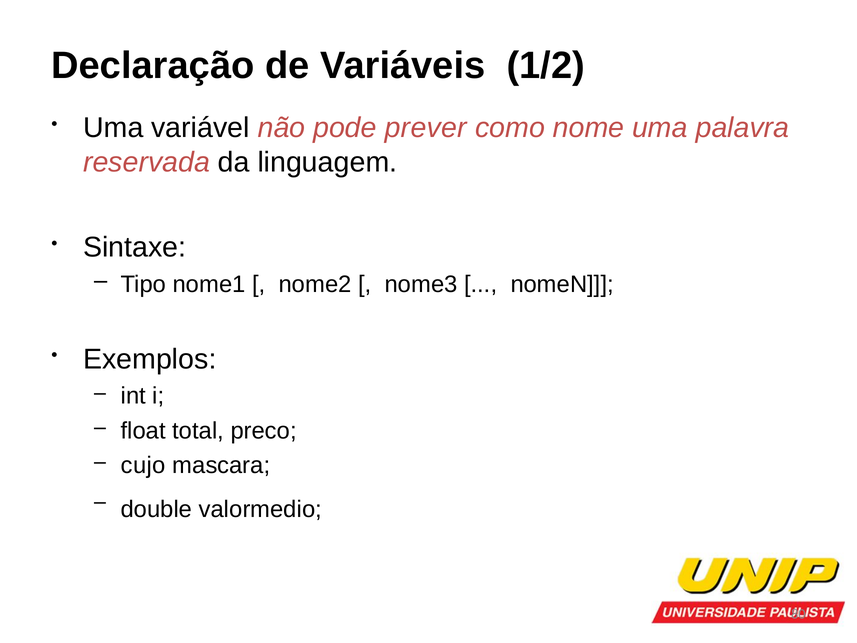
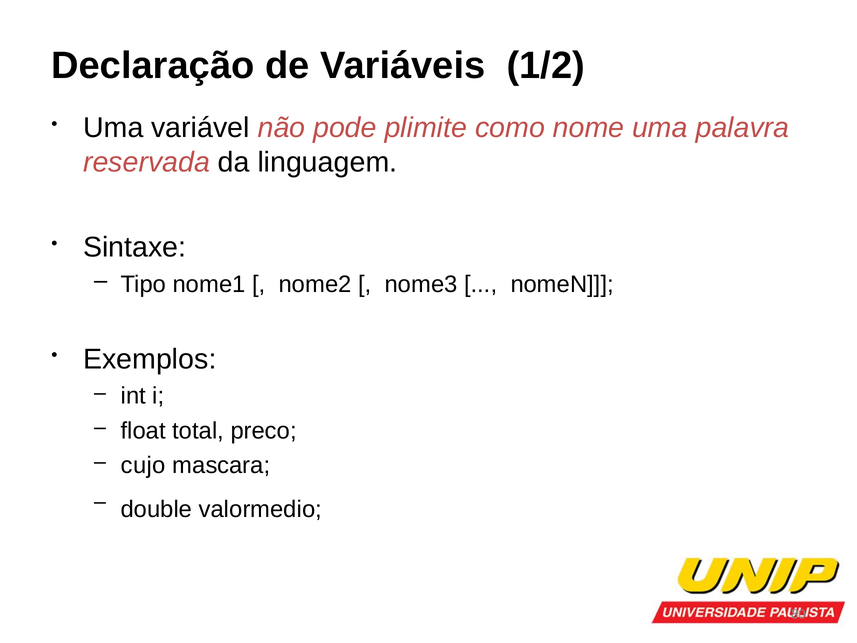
prever: prever -> plimite (426, 128)
